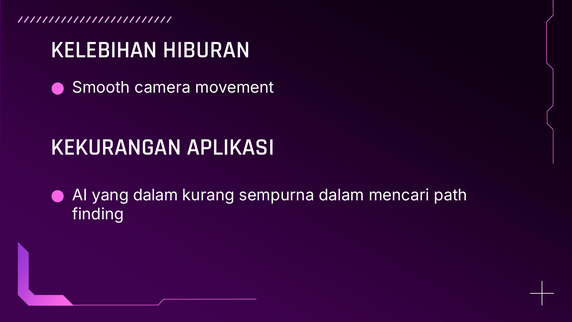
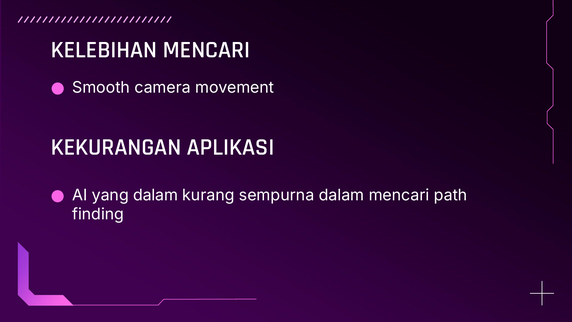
KELEBIHAN HIBURAN: HIBURAN -> MENCARI (207, 50)
